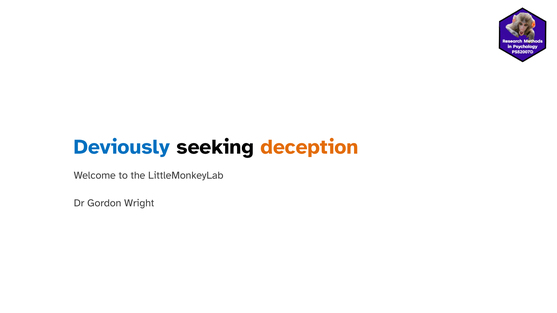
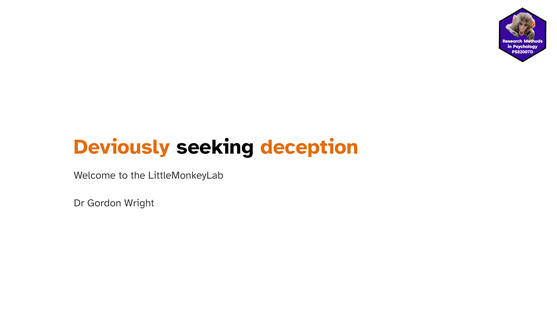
Deviously colour: blue -> orange (122, 147)
